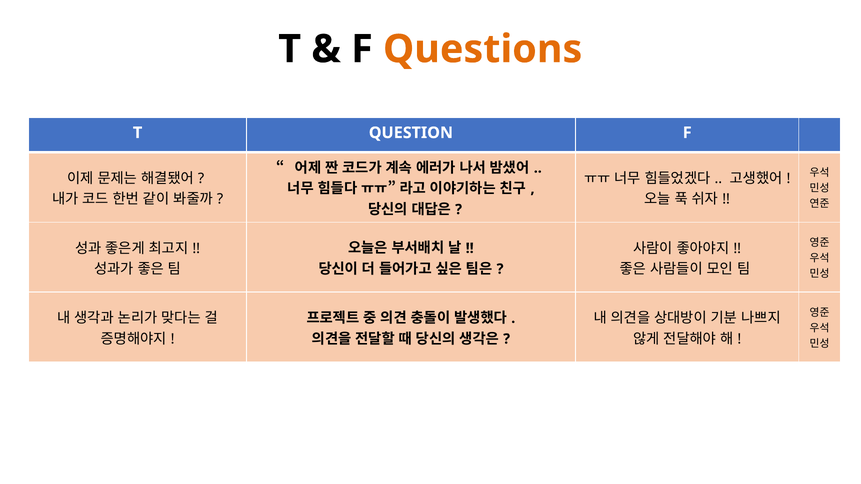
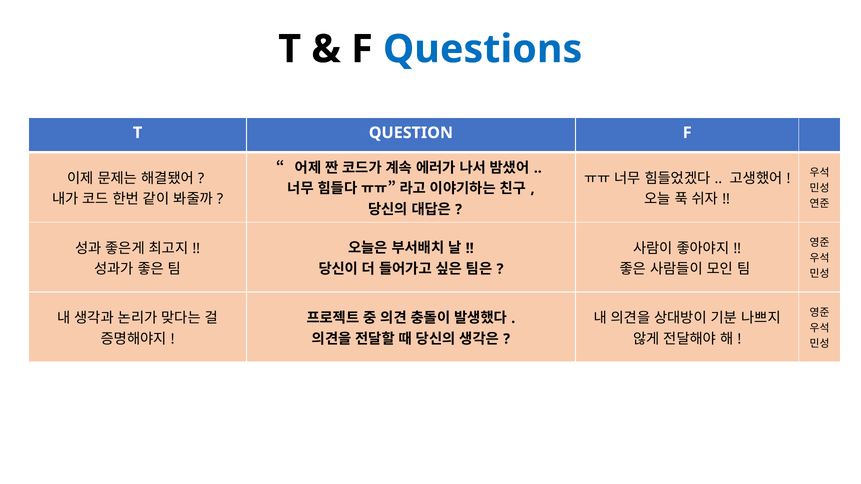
Questions colour: orange -> blue (483, 49)
